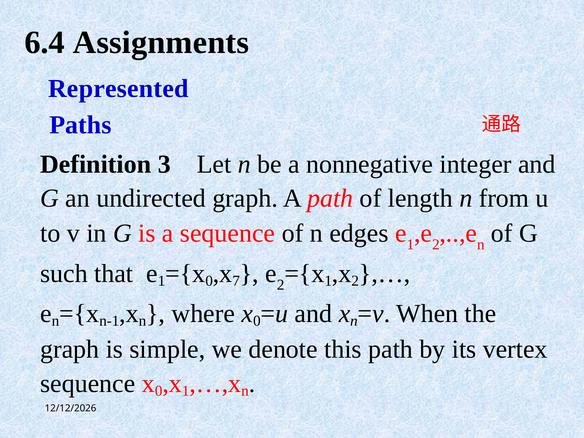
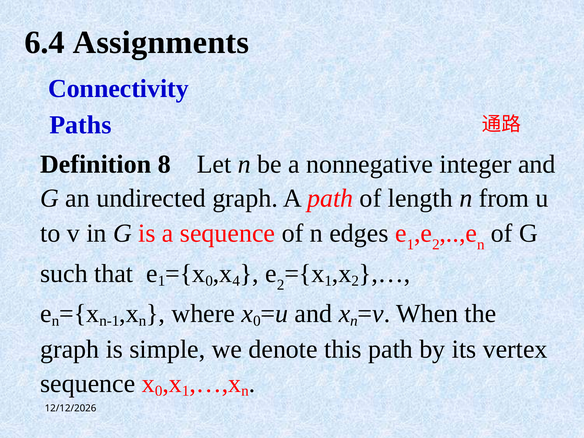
Represented: Represented -> Connectivity (118, 89)
3: 3 -> 8 (164, 164)
7: 7 -> 4 (236, 281)
